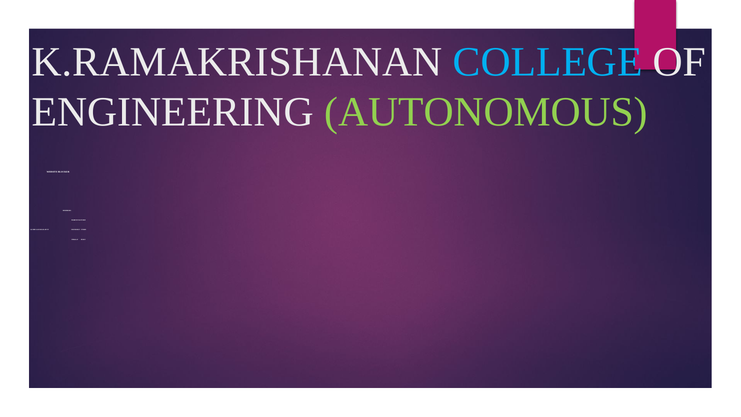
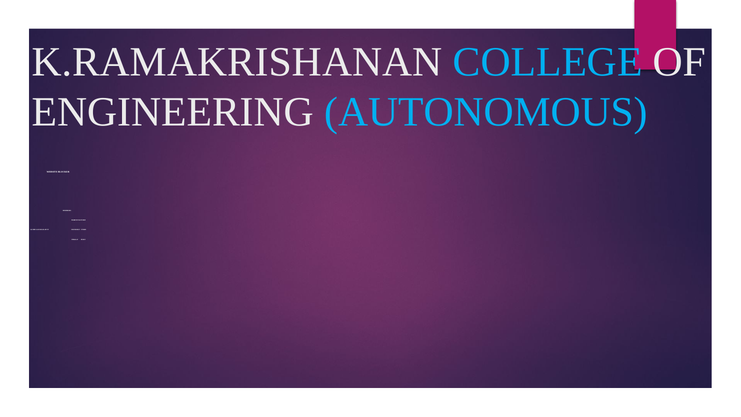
AUTONOMOUS colour: light green -> light blue (486, 112)
